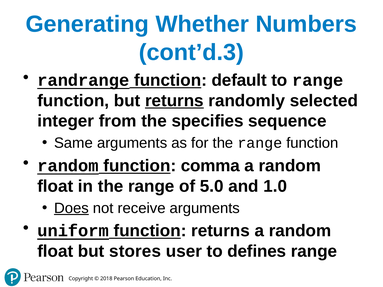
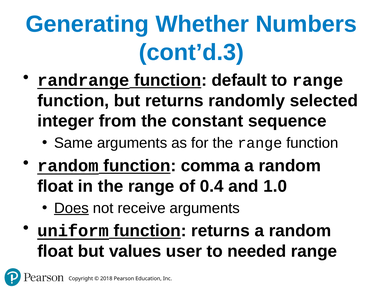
returns underline: present -> none (174, 101)
specifies: specifies -> constant (207, 121)
5.0: 5.0 -> 0.4 (212, 186)
stores: stores -> values (135, 251)
defines: defines -> needed (257, 251)
